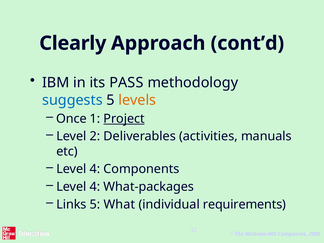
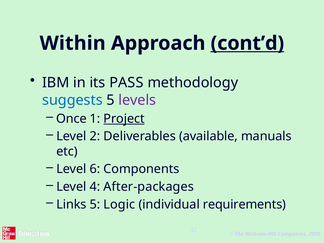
Clearly: Clearly -> Within (73, 43)
cont’d underline: none -> present (247, 43)
levels colour: orange -> purple (137, 100)
activities: activities -> available (208, 136)
4: 4 -> 6 (95, 169)
What-packages: What-packages -> After-packages (149, 187)
What: What -> Logic (119, 204)
